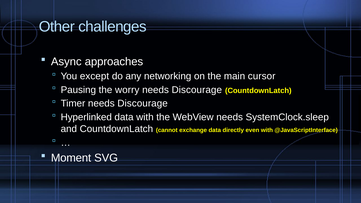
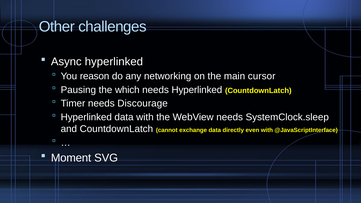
Async approaches: approaches -> hyperlinked (114, 62)
except: except -> reason (95, 76)
worry: worry -> which (127, 90)
Discourage: Discourage -> Hyperlinked (197, 90)
